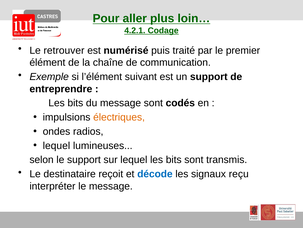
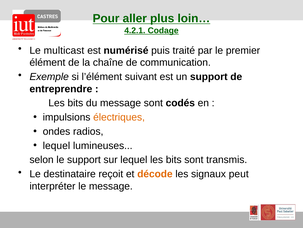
retrouver: retrouver -> multicast (64, 50)
décode colour: blue -> orange (155, 173)
reçu: reçu -> peut (239, 173)
